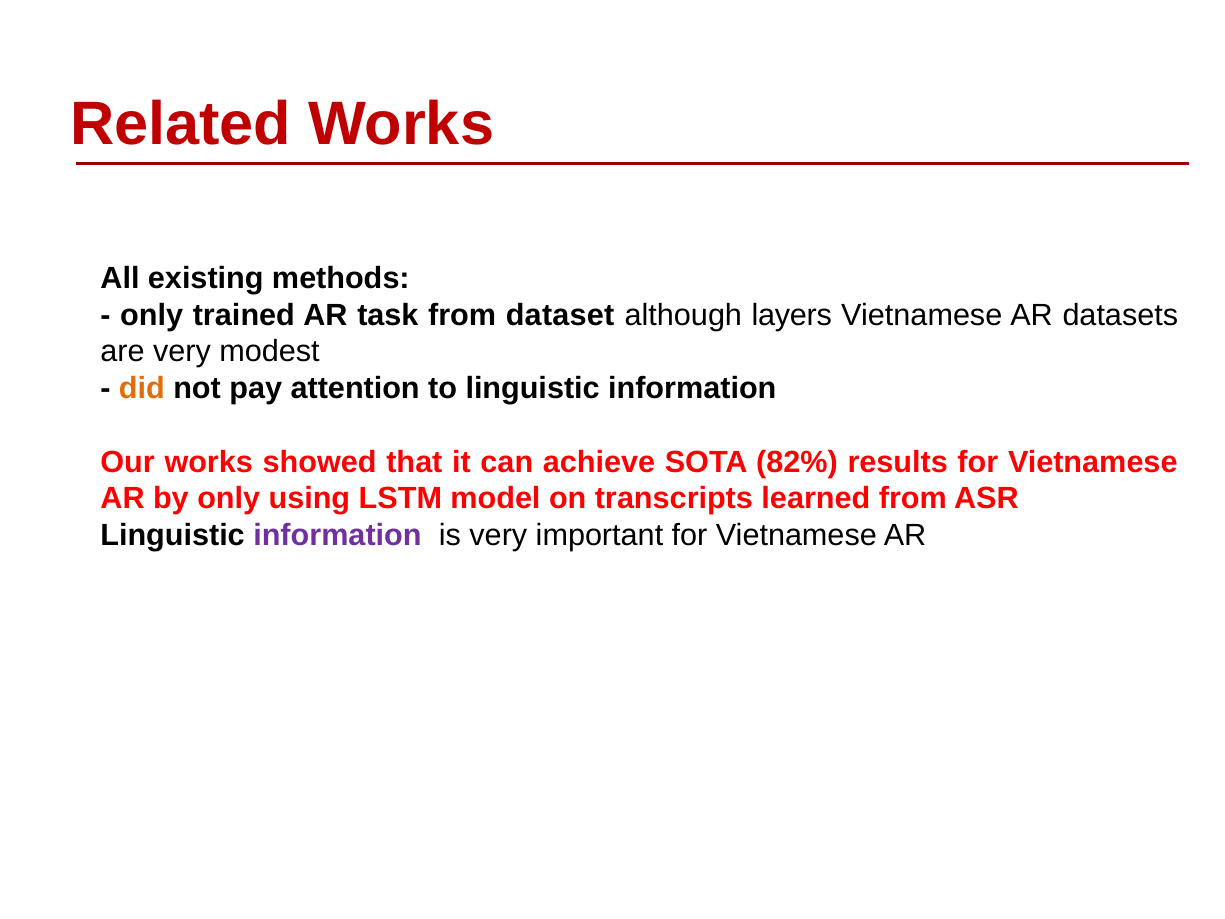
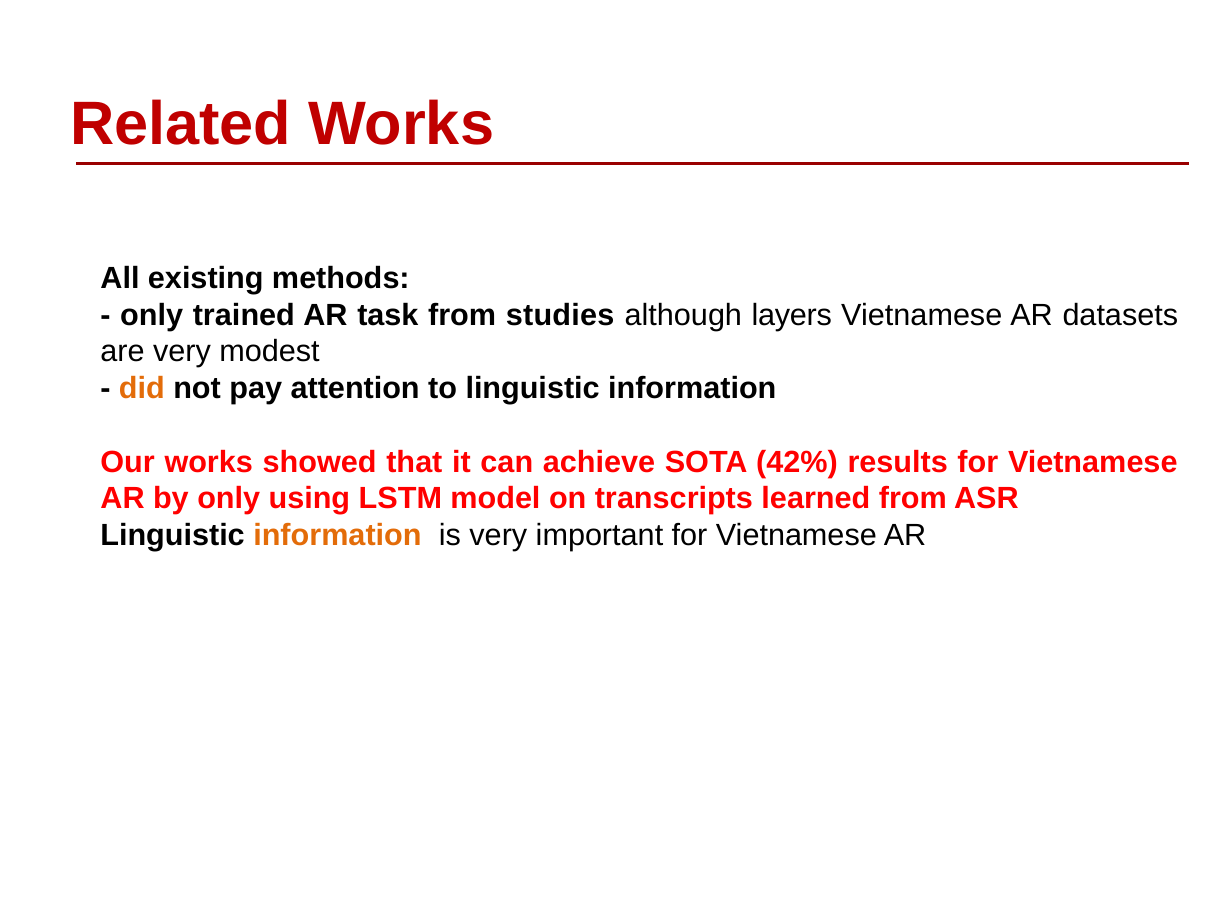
dataset: dataset -> studies (560, 315)
82%: 82% -> 42% (797, 462)
information colour: purple -> orange (337, 536)
